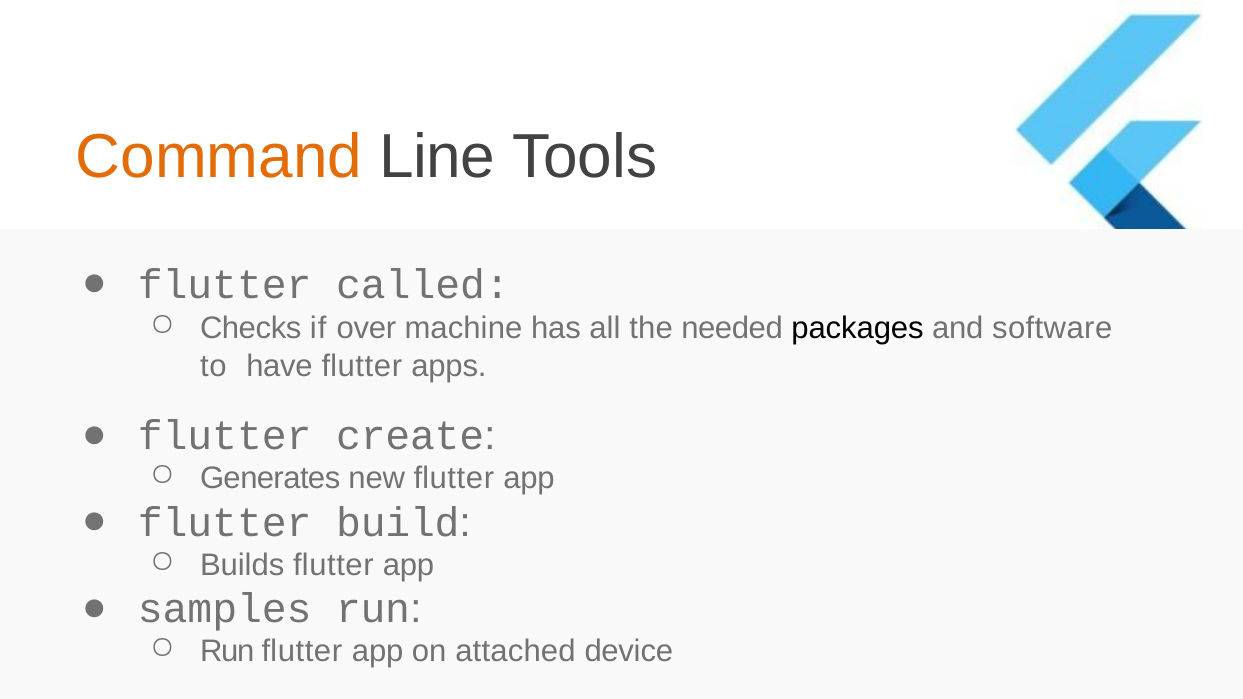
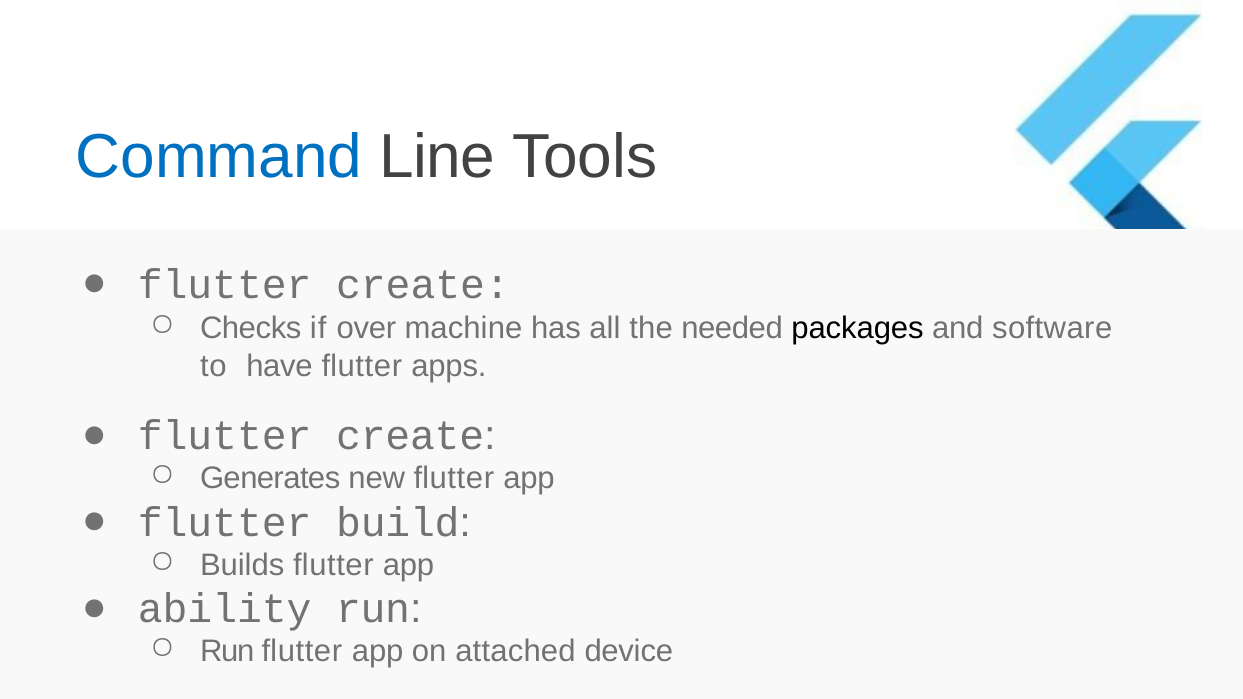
Command colour: orange -> blue (219, 157)
called: called -> create (423, 284)
samples: samples -> ability (225, 609)
